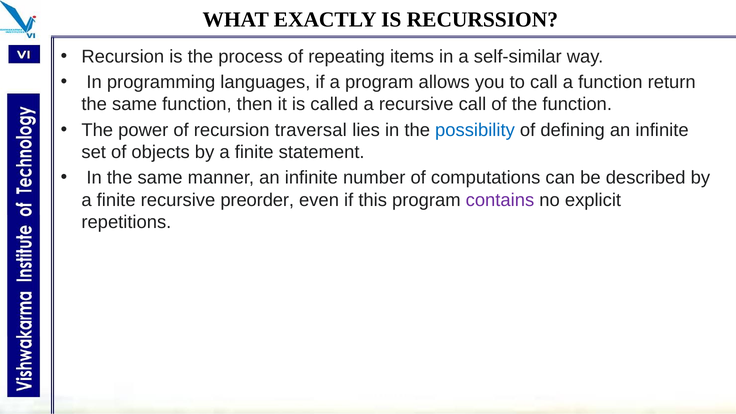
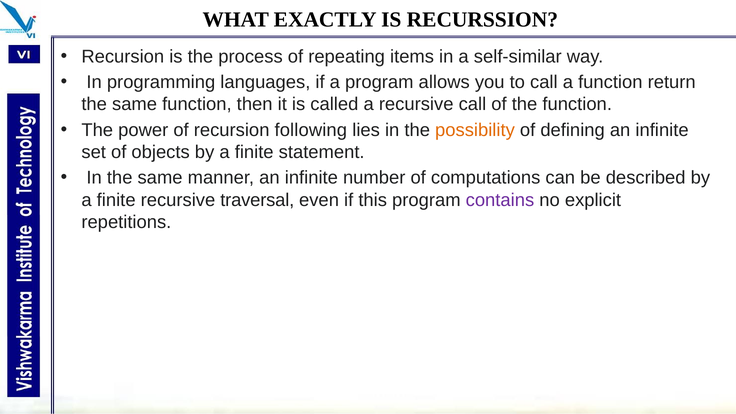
traversal: traversal -> following (311, 130)
possibility colour: blue -> orange (475, 130)
preorder: preorder -> traversal (257, 200)
